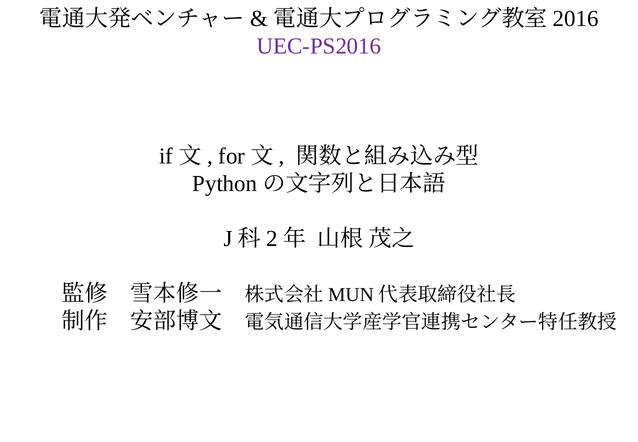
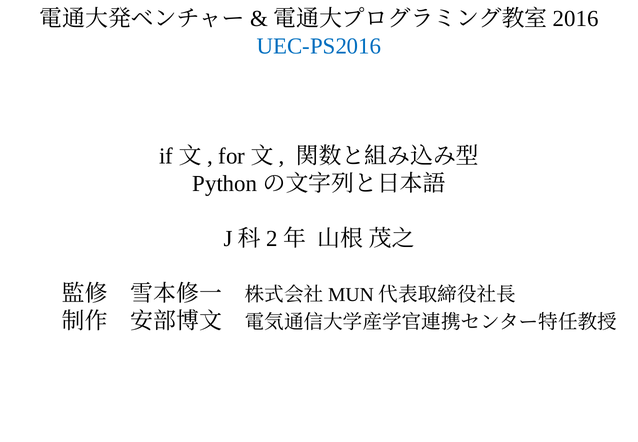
UEC-PS2016 colour: purple -> blue (319, 46)
